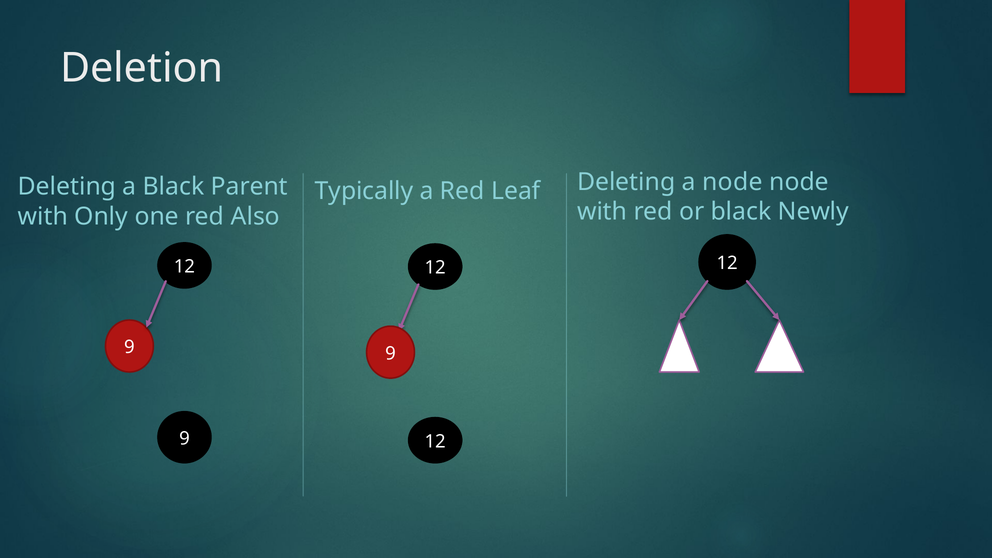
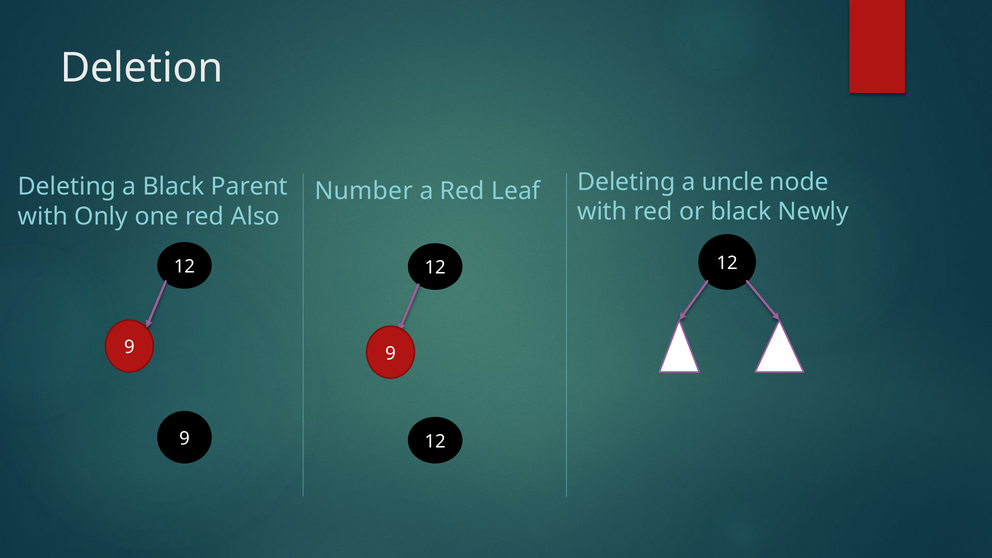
a node: node -> uncle (733, 182)
Typically: Typically -> Number (364, 191)
